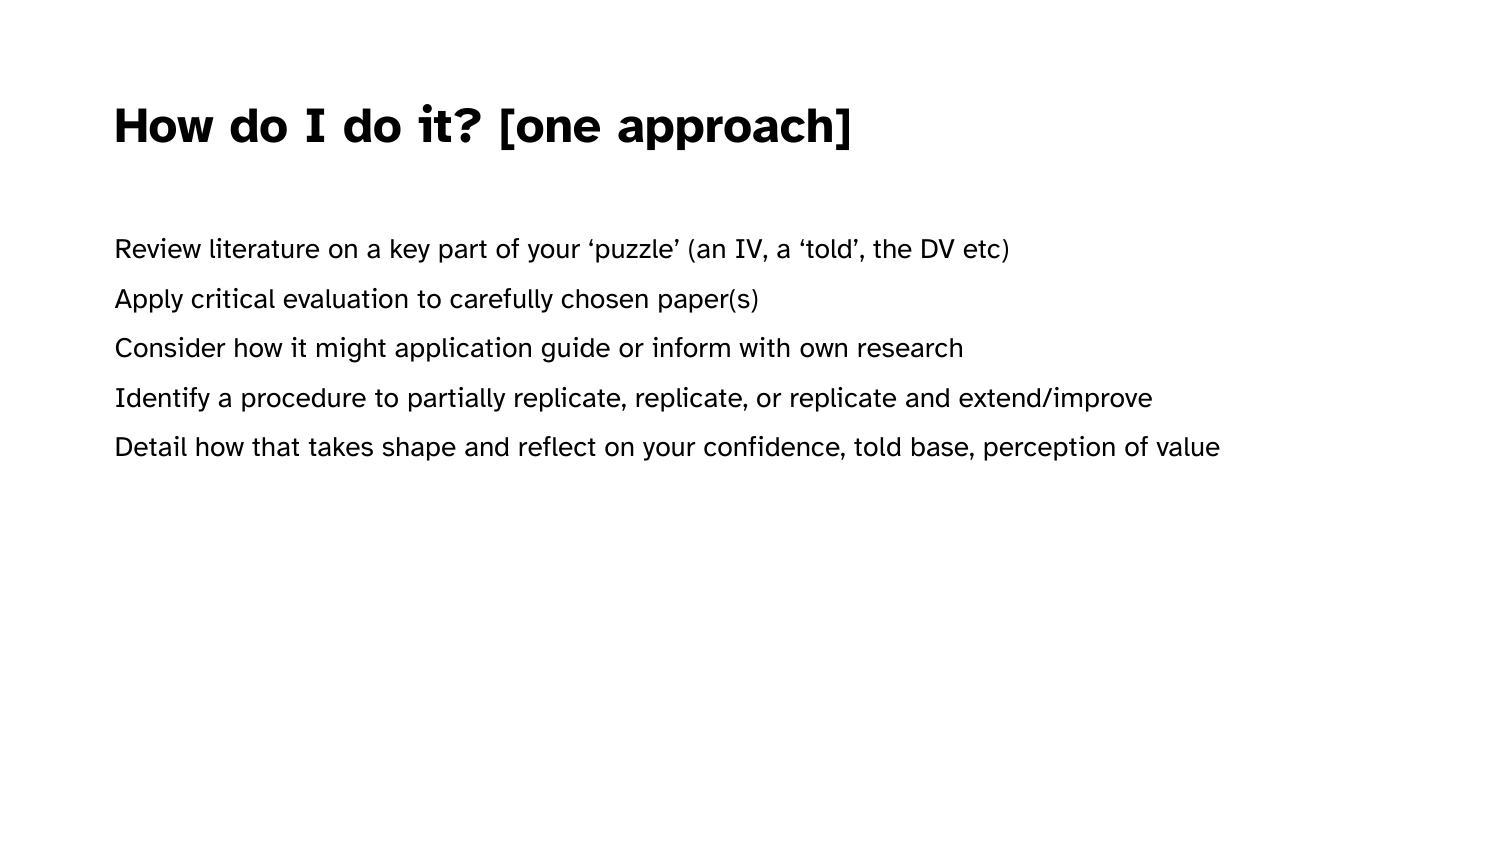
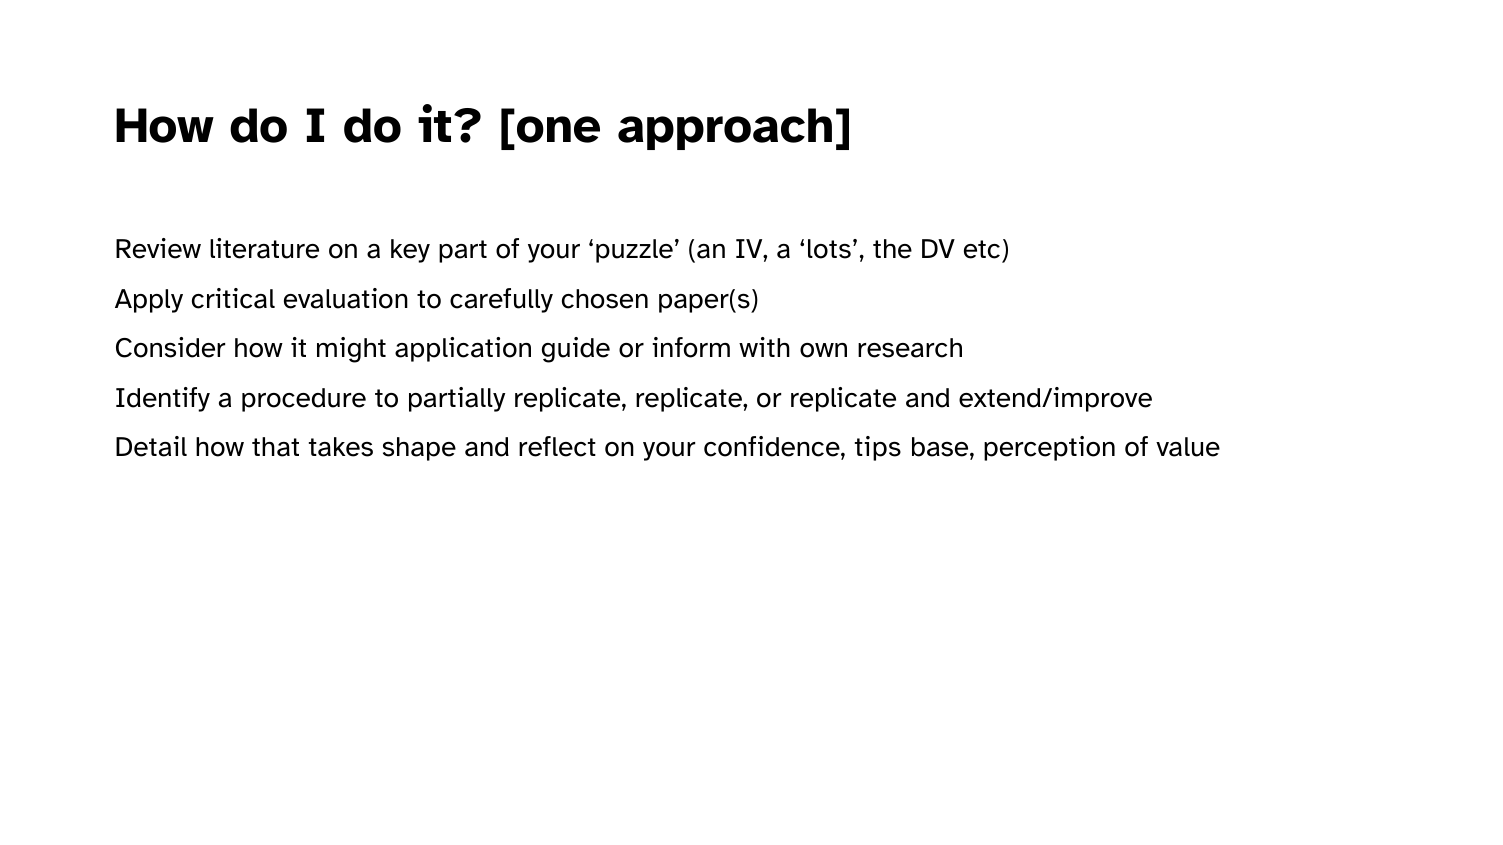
a told: told -> lots (832, 250)
confidence told: told -> tips (878, 447)
